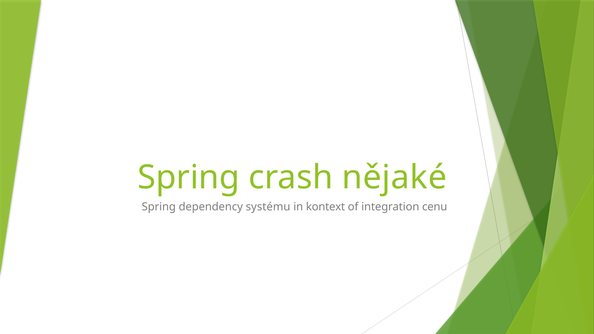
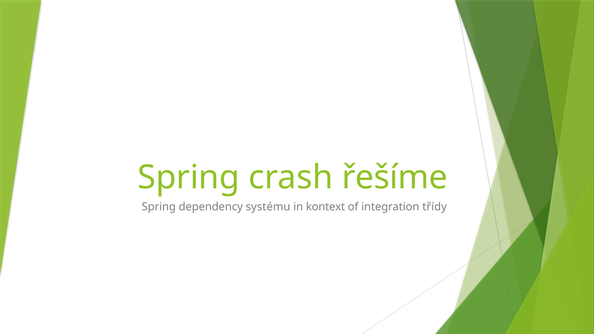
nějaké: nějaké -> řešíme (395, 177)
cenu: cenu -> třídy (435, 207)
